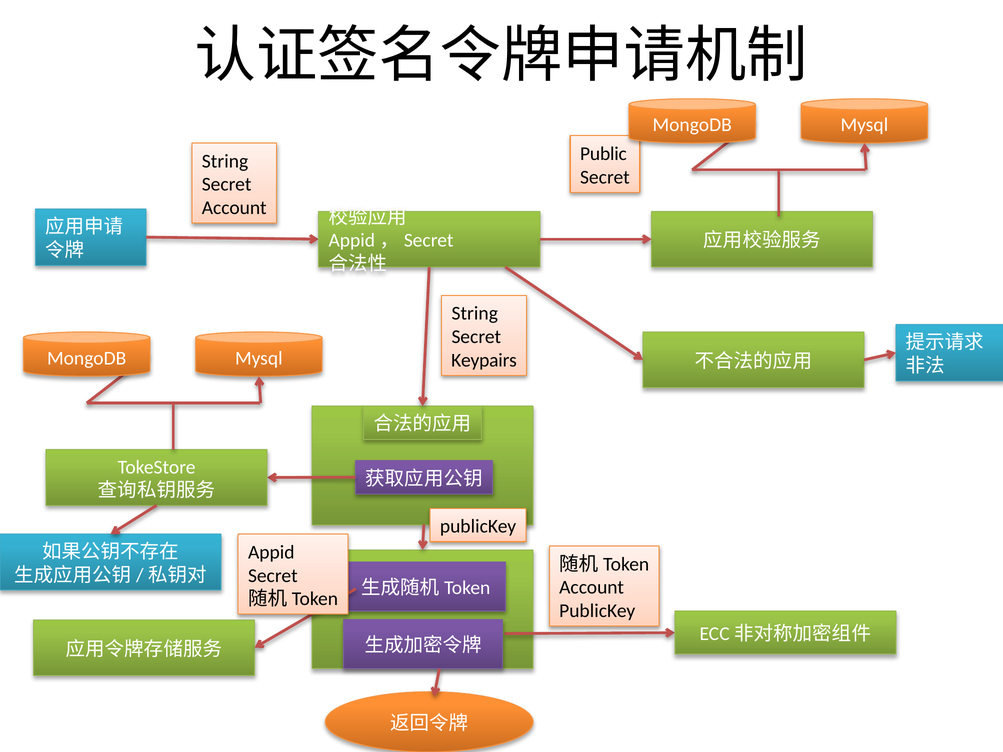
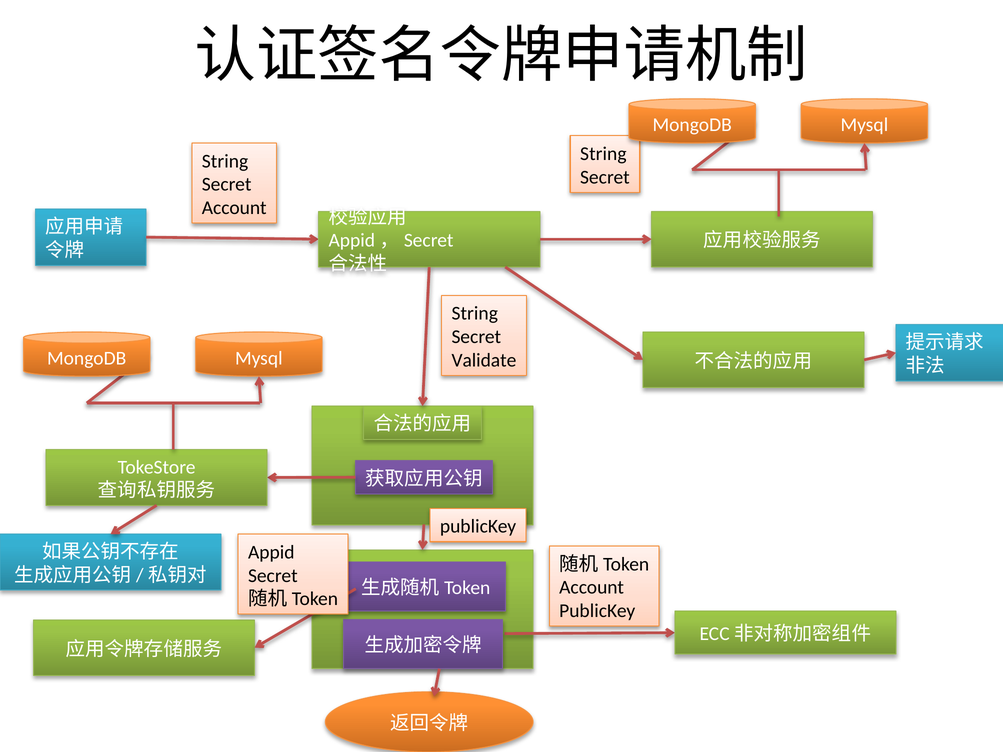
Public: Public -> String (603, 154)
Keypairs: Keypairs -> Validate (484, 360)
